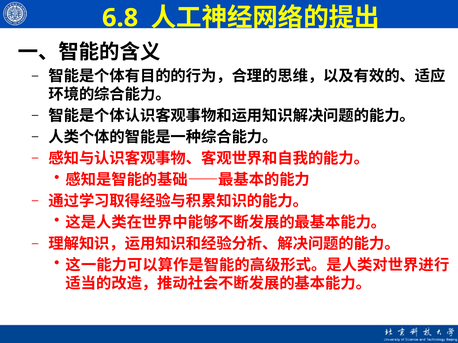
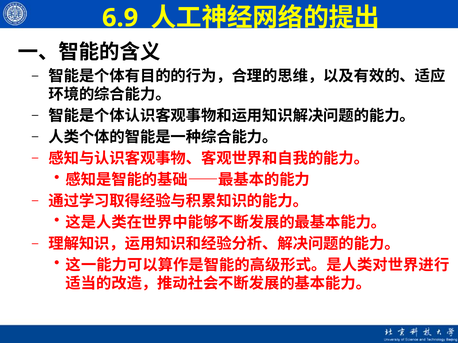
6.8: 6.8 -> 6.9 (120, 18)
